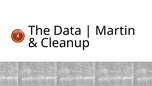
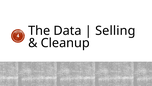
Martin: Martin -> Selling (115, 31)
